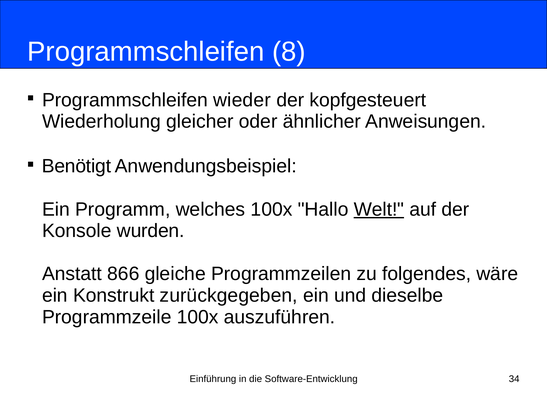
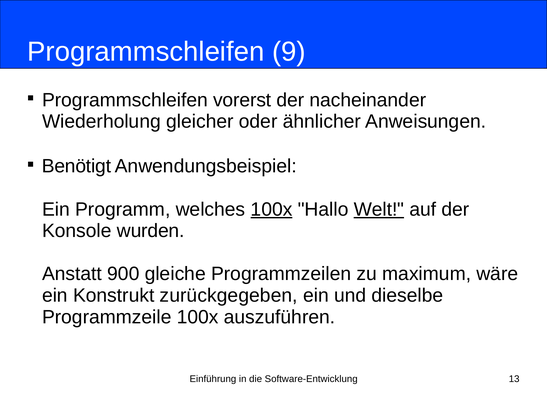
8: 8 -> 9 (289, 52)
wieder: wieder -> vorerst (242, 100)
kopfgesteuert: kopfgesteuert -> nacheinander (368, 100)
100x underline: none -> present (272, 209)
866: 866 -> 900 (123, 274)
folgendes: folgendes -> maximum (427, 274)
34: 34 -> 13 (514, 379)
